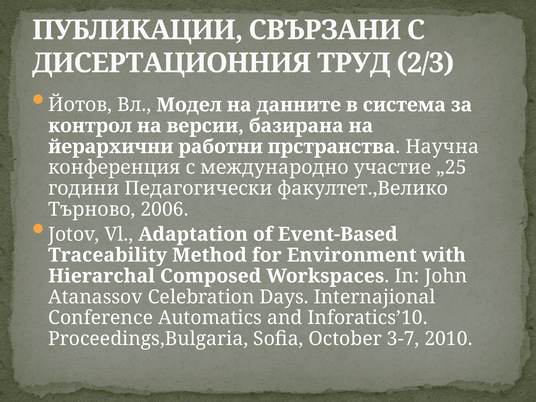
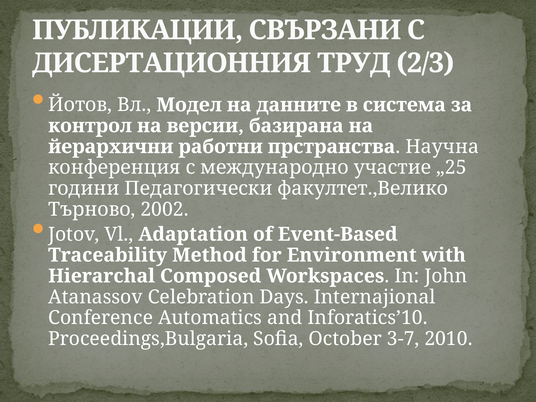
2006: 2006 -> 2002 (164, 209)
